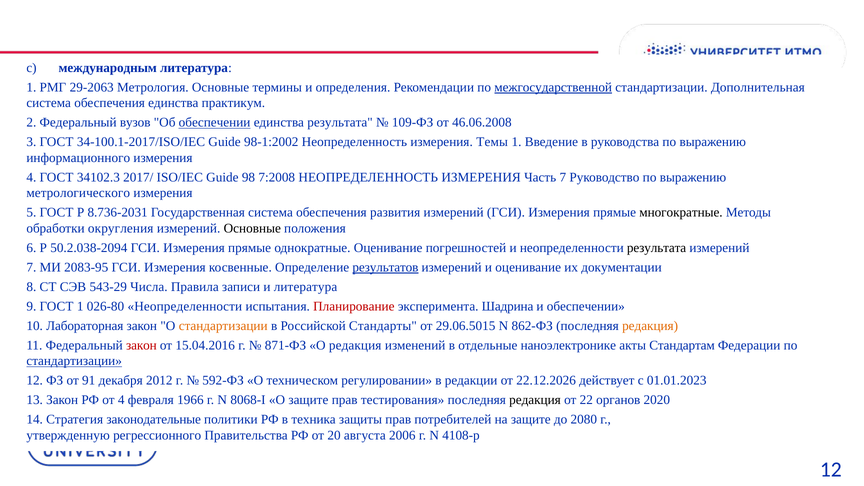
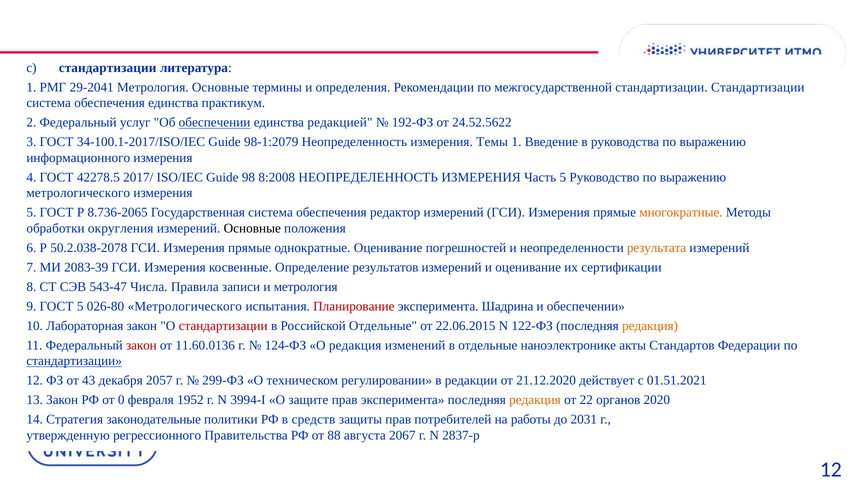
c международным: международным -> стандартизации (108, 68)
29-2063: 29-2063 -> 29-2041 (92, 87)
межгосударственной underline: present -> none (553, 87)
стандартизации Дополнительная: Дополнительная -> Стандартизации (758, 87)
вузов: вузов -> услуг (135, 123)
единства результата: результата -> редакцией (340, 123)
109-ФЗ: 109-ФЗ -> 192-ФЗ (413, 123)
46.06.2008: 46.06.2008 -> 24.52.5622 (482, 123)
98-1:2002: 98-1:2002 -> 98-1:2079 (271, 142)
34102.3: 34102.3 -> 42278.5 (98, 177)
7:2008: 7:2008 -> 8:2008 (277, 177)
Часть 7: 7 -> 5 (563, 177)
8.736-2031: 8.736-2031 -> 8.736-2065 (118, 213)
развития: развития -> редактор (395, 213)
многократные colour: black -> orange (681, 213)
50.2.038-2094: 50.2.038-2094 -> 50.2.038-2078 (89, 248)
результата colour: black -> orange (657, 248)
2083-95: 2083-95 -> 2083-39 (86, 267)
результатов underline: present -> none (385, 267)
документации: документации -> сертификации (621, 267)
543-29: 543-29 -> 543-47 (108, 287)
и литература: литература -> метрология (306, 287)
ГОСТ 1: 1 -> 5 (80, 306)
026-80 Неопределенности: Неопределенности -> Метрологического (185, 306)
стандартизации colour: orange -> red (223, 326)
Российской Стандарты: Стандарты -> Отдельные (383, 326)
29.06.5015: 29.06.5015 -> 22.06.2015 (466, 326)
862-ФЗ: 862-ФЗ -> 122-ФЗ (532, 326)
15.04.2016: 15.04.2016 -> 11.60.0136 (205, 345)
871-ФЗ: 871-ФЗ -> 124-ФЗ (285, 345)
Стандартам: Стандартам -> Стандартов (682, 345)
91: 91 -> 43 (89, 380)
2012: 2012 -> 2057 (159, 380)
592-ФЗ: 592-ФЗ -> 299-ФЗ (223, 380)
22.12.2026: 22.12.2026 -> 21.12.2020 (546, 380)
01.01.2023: 01.01.2023 -> 01.51.2021 (677, 380)
от 4: 4 -> 0 (121, 400)
1966: 1966 -> 1952 (190, 400)
8068-I: 8068-I -> 3994-I (248, 400)
прав тестирования: тестирования -> эксперимента (403, 400)
редакция colour: black -> orange (535, 400)
техника: техника -> средств (313, 419)
на защите: защите -> работы (531, 419)
2080: 2080 -> 2031 (584, 419)
20: 20 -> 88 (334, 435)
2006: 2006 -> 2067 (402, 435)
4108-р: 4108-р -> 2837-р (461, 435)
